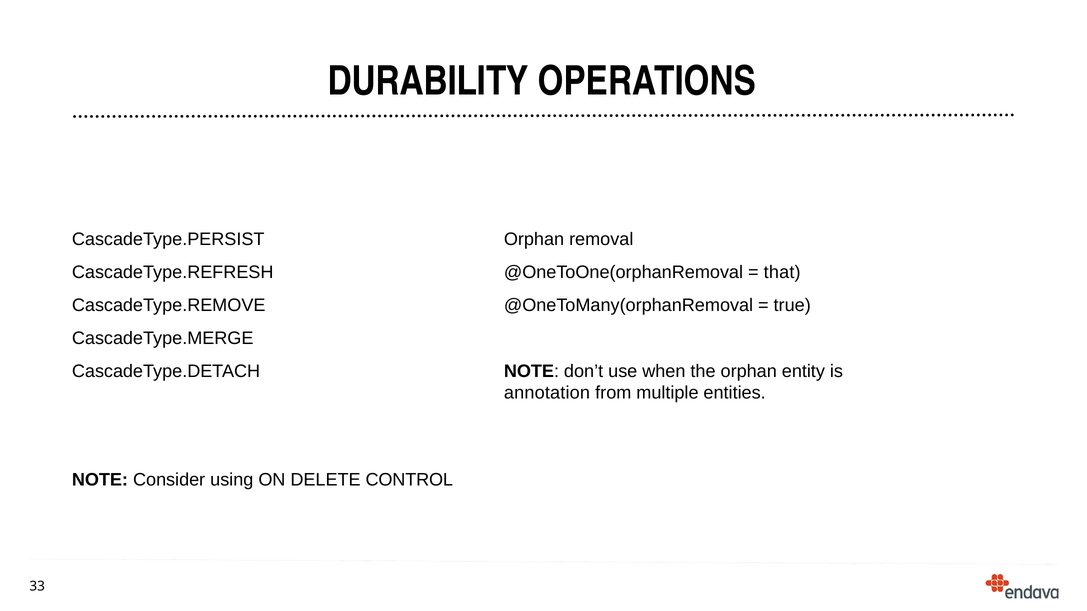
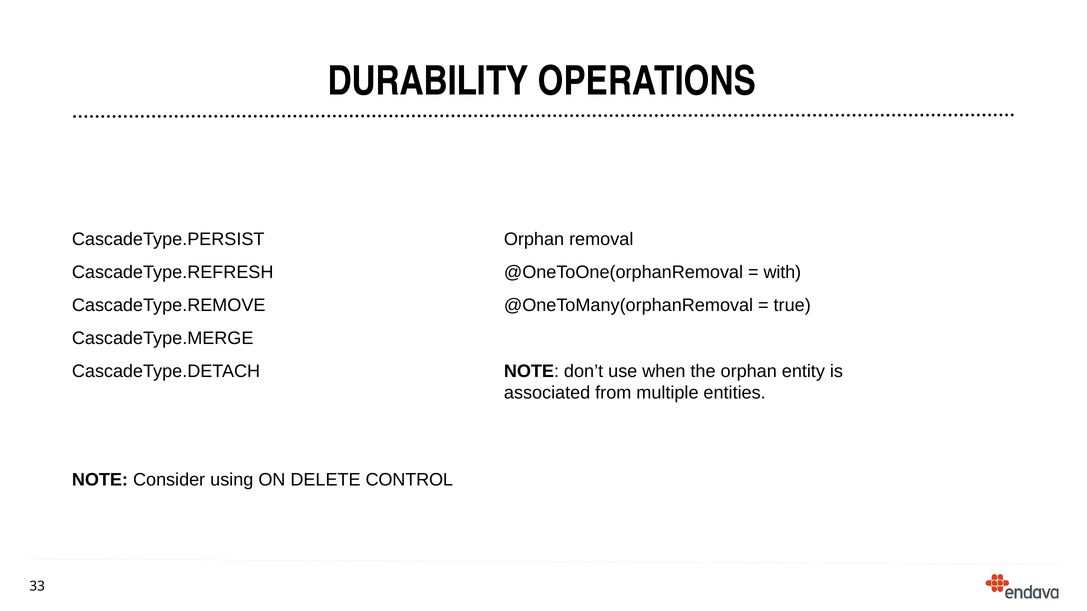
that: that -> with (782, 272)
annotation: annotation -> associated (547, 393)
